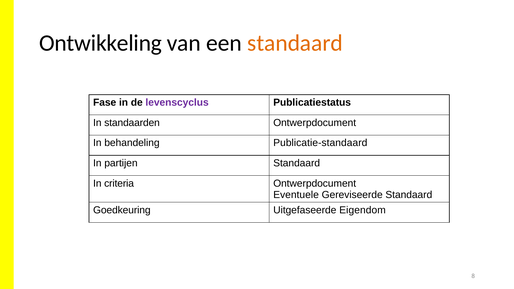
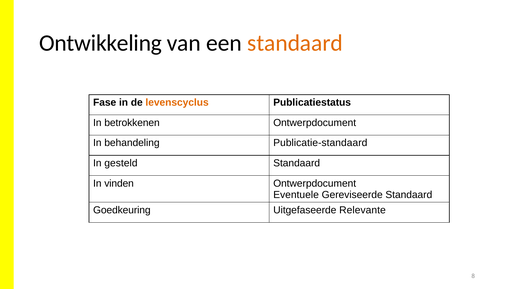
levenscyclus colour: purple -> orange (177, 103)
standaarden: standaarden -> betrokkenen (132, 123)
partijen: partijen -> gesteld (121, 163)
criteria: criteria -> vinden (119, 183)
Eigendom: Eigendom -> Relevante (363, 210)
